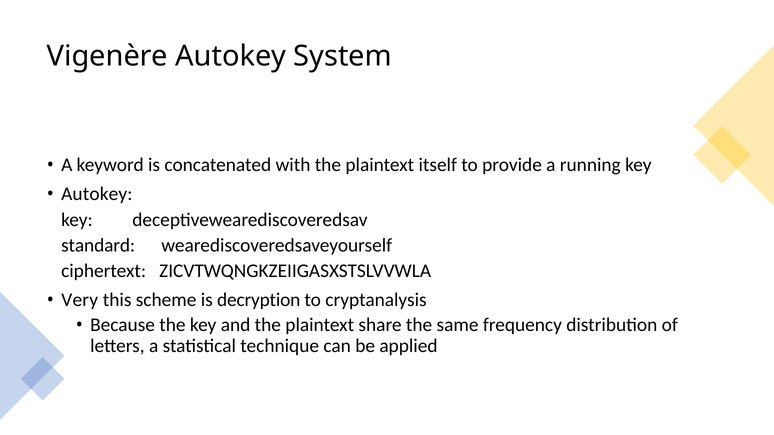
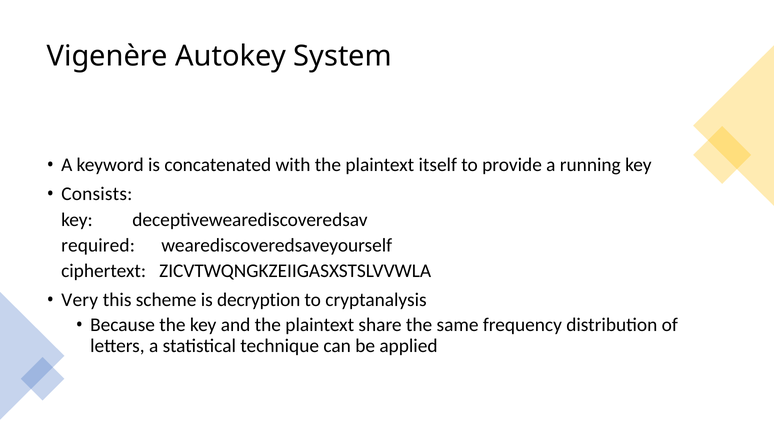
Autokey: Autokey -> Consists (97, 194)
standard: standard -> required (98, 246)
